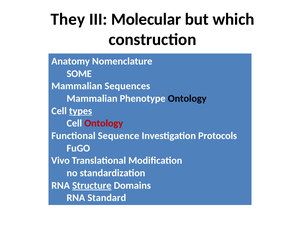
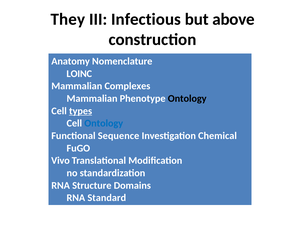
Molecular: Molecular -> Infectious (146, 19)
which: which -> above (234, 19)
SOME: SOME -> LOINC (79, 74)
Sequences: Sequences -> Complexes (127, 86)
Ontology colour: red -> blue (104, 123)
Protocols: Protocols -> Chemical (218, 136)
Structure underline: present -> none (92, 185)
